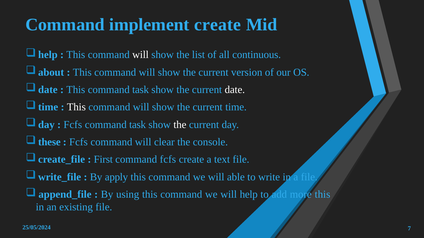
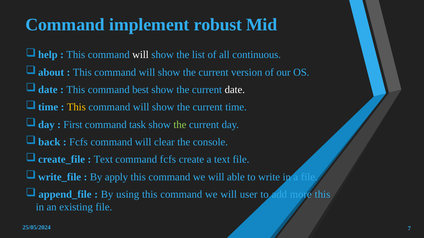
implement create: create -> robust (218, 25)
This command task: task -> best (141, 90)
This colour: white -> yellow (76, 107)
Fcfs: Fcfs -> First (73, 125)
the colour: white -> light green (180, 125)
these: these -> back (49, 142)
First: First -> Text (103, 160)
will help: help -> user (249, 195)
